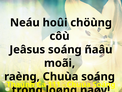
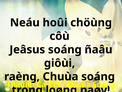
moãi: moãi -> giôùi (60, 63)
